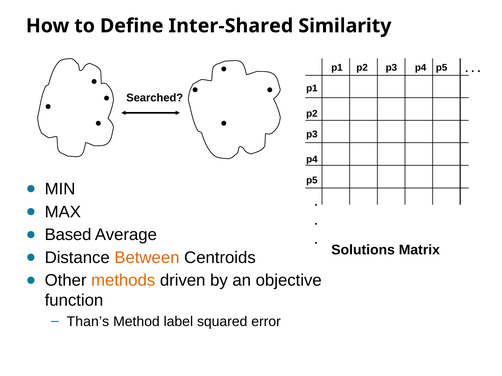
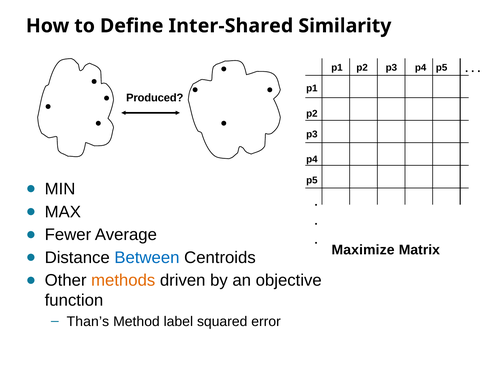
Searched: Searched -> Produced (155, 98)
Based: Based -> Fewer (68, 235)
Solutions: Solutions -> Maximize (363, 250)
Between colour: orange -> blue (147, 258)
